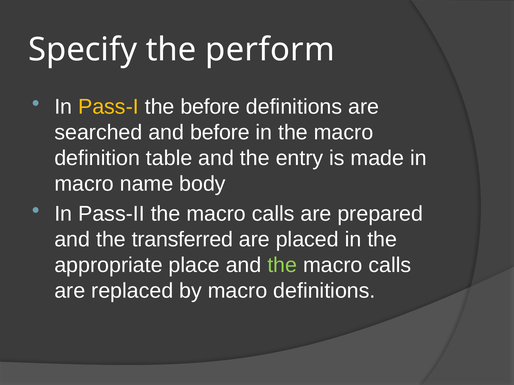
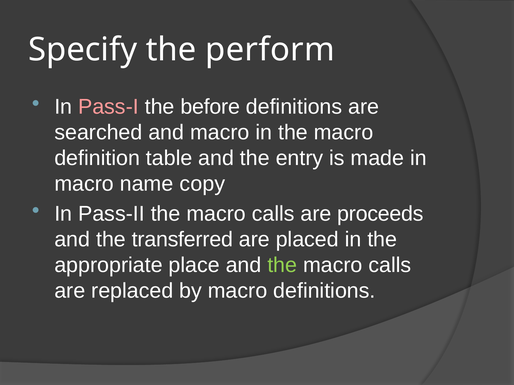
Pass-I colour: yellow -> pink (108, 107)
and before: before -> macro (220, 133)
body: body -> copy (202, 184)
prepared: prepared -> proceeds (380, 214)
